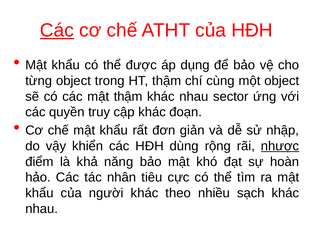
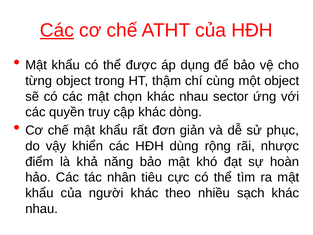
mật thậm: thậm -> chọn (128, 96)
đoạn: đoạn -> dòng (186, 112)
nhập: nhập -> phục (283, 130)
nhược underline: present -> none (280, 146)
